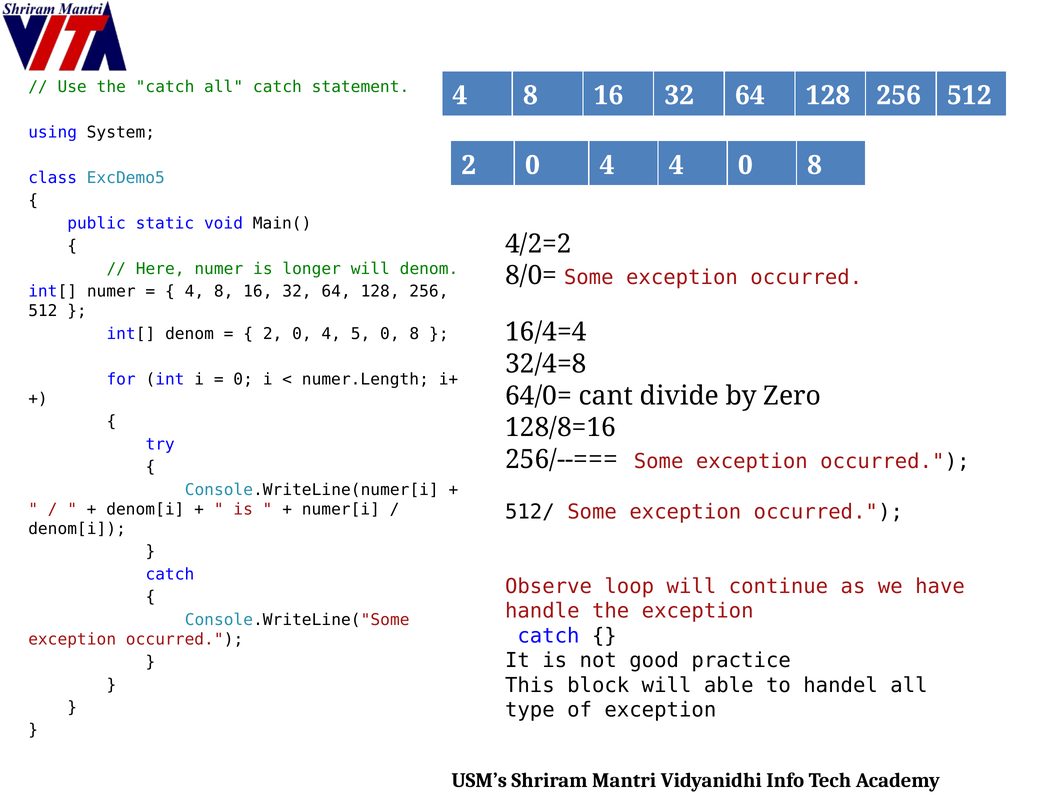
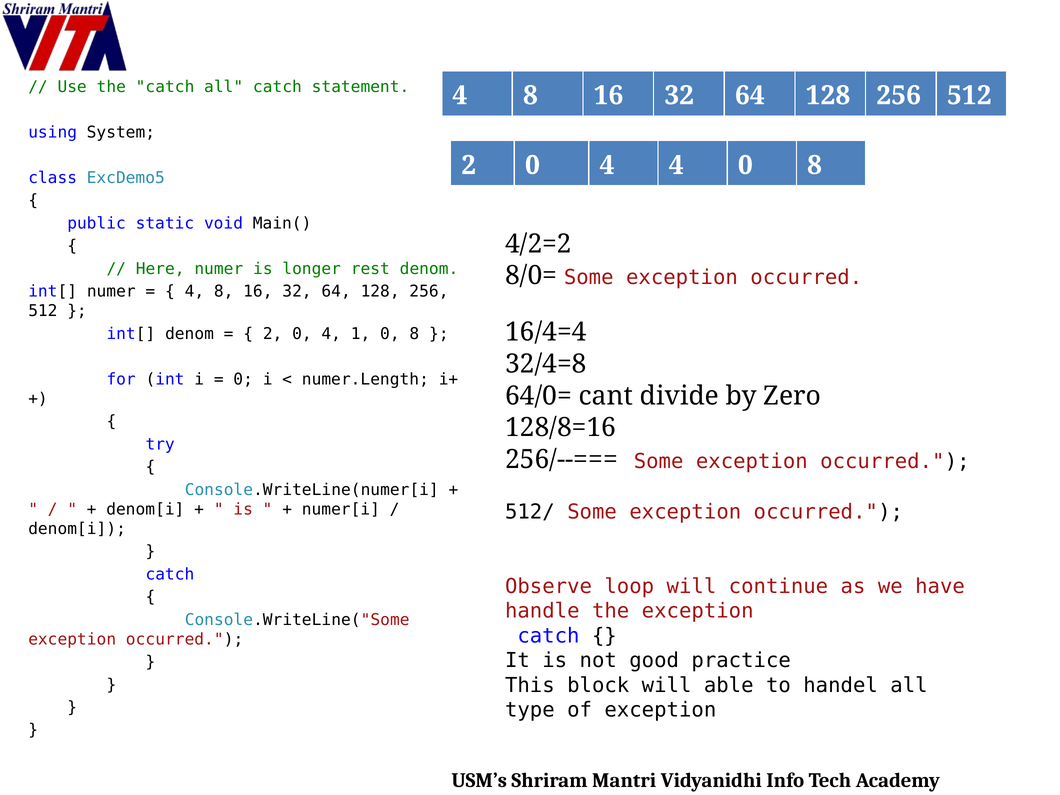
longer will: will -> rest (370, 269)
5: 5 -> 1 (361, 334)
